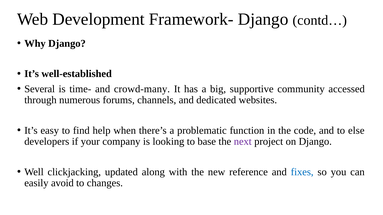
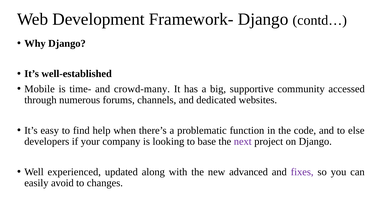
Several: Several -> Mobile (40, 89)
clickjacking: clickjacking -> experienced (74, 172)
reference: reference -> advanced (249, 172)
fixes colour: blue -> purple (302, 172)
